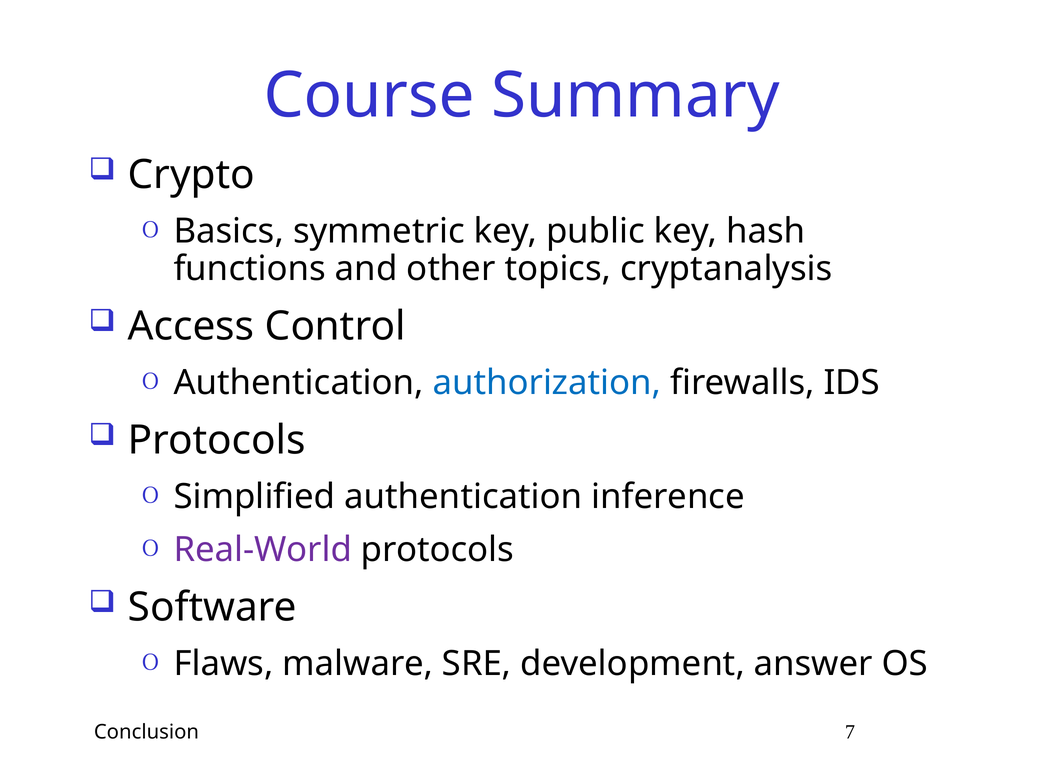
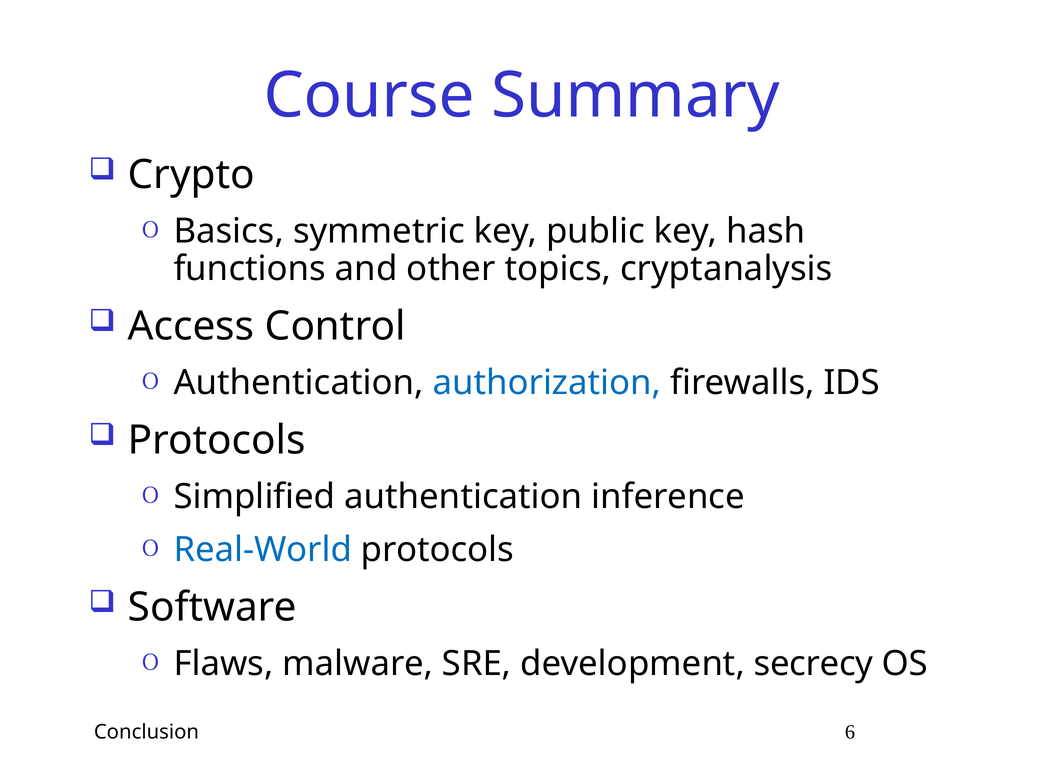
Real-World colour: purple -> blue (263, 550)
answer: answer -> secrecy (813, 664)
7: 7 -> 6 (850, 732)
